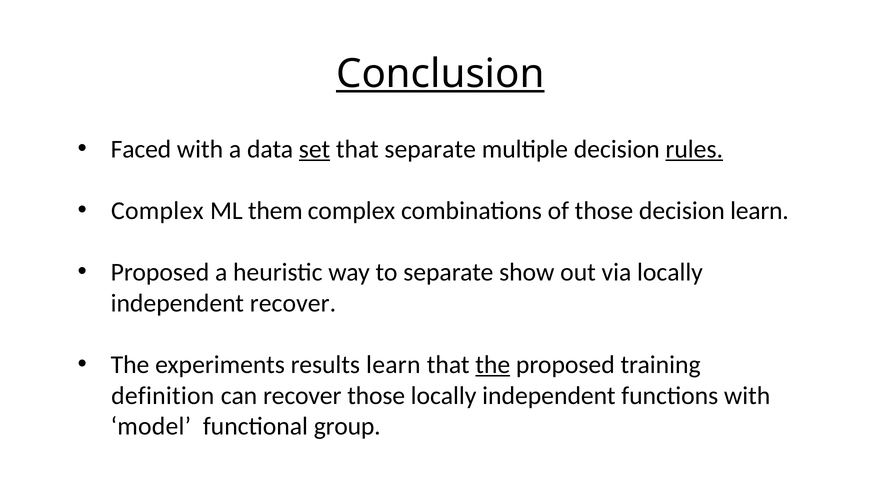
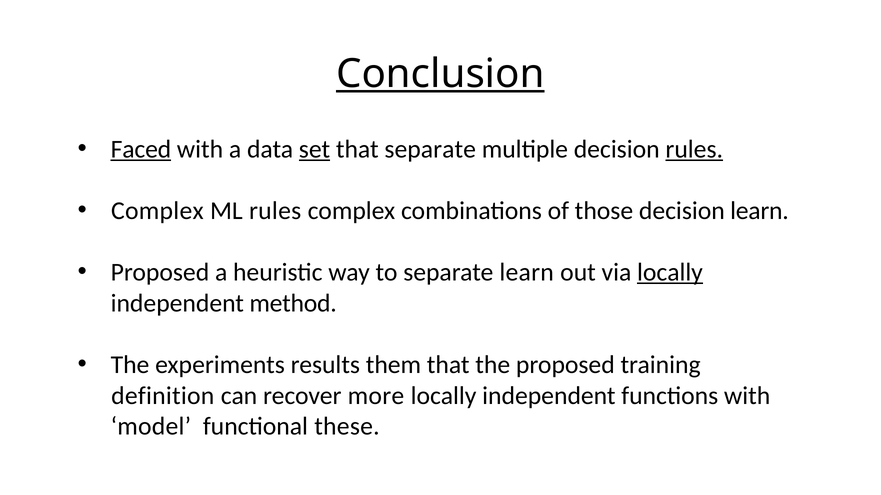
Faced underline: none -> present (141, 149)
ML them: them -> rules (275, 211)
separate show: show -> learn (527, 273)
locally underline: none -> present (670, 273)
independent recover: recover -> method (293, 303)
results learn: learn -> them (393, 365)
the underline: present -> none (493, 365)
recover those: those -> more (376, 396)
group: group -> these (347, 427)
